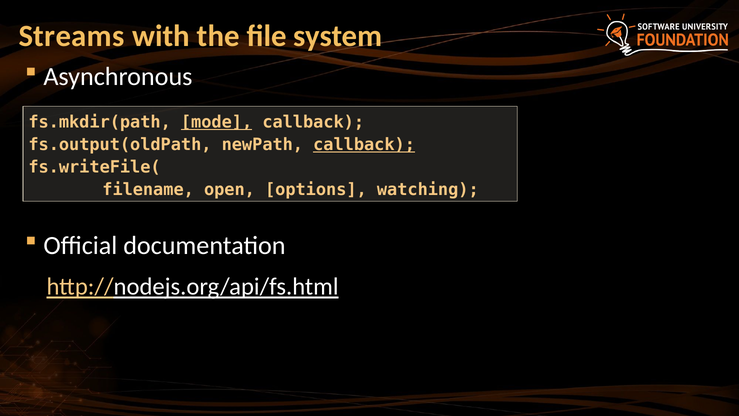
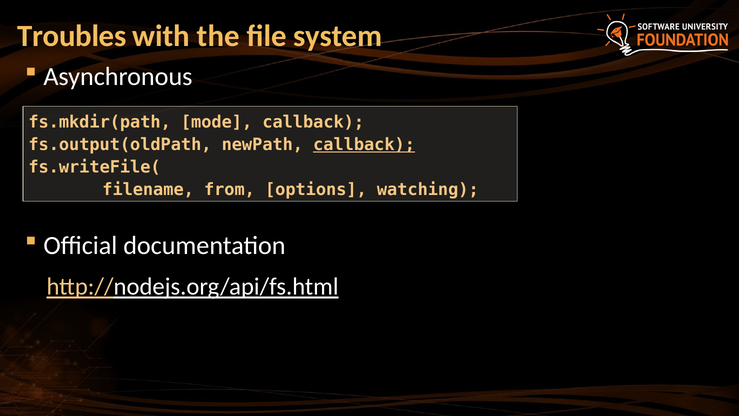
Streams: Streams -> Troubles (72, 36)
mode underline: present -> none (217, 122)
open: open -> from (229, 189)
